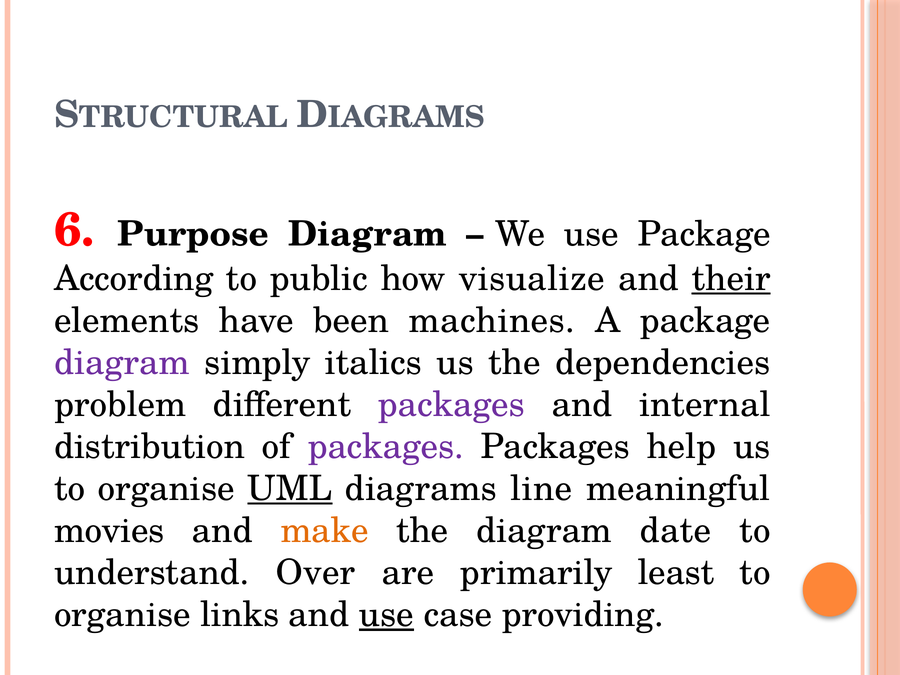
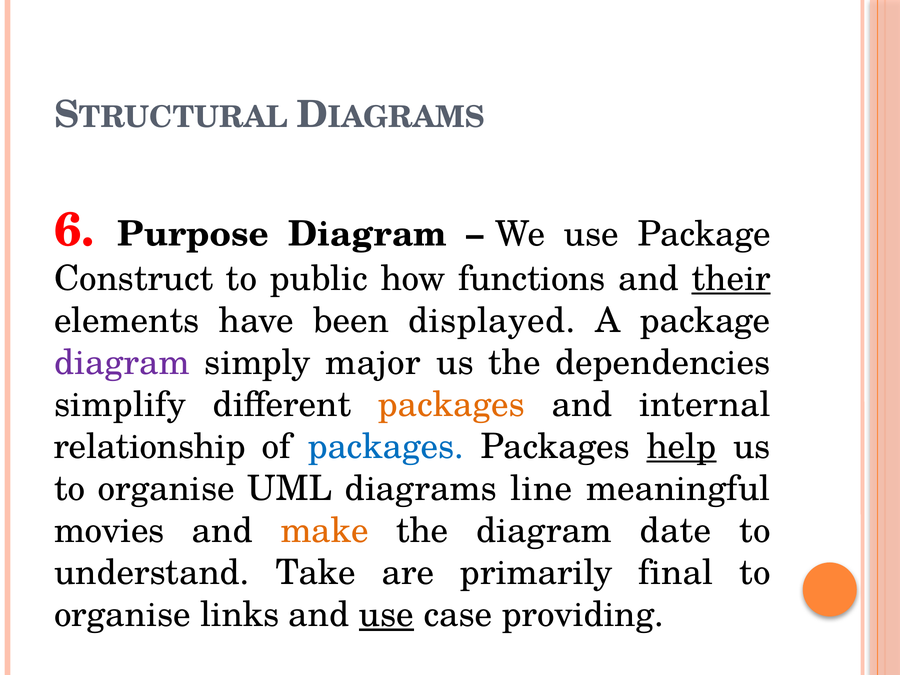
According: According -> Construct (134, 278)
visualize: visualize -> functions (532, 278)
machines: machines -> displayed (492, 320)
italics: italics -> major (373, 363)
problem: problem -> simplify (120, 405)
packages colour: purple -> orange (452, 405)
distribution: distribution -> relationship (150, 447)
packages colour: purple -> blue (386, 447)
help underline: none -> present (682, 447)
UML underline: present -> none (290, 489)
Over: Over -> Take (316, 573)
least: least -> final (676, 573)
